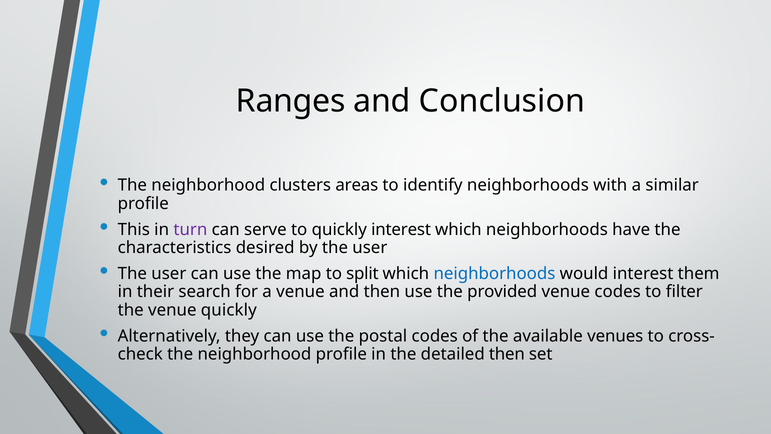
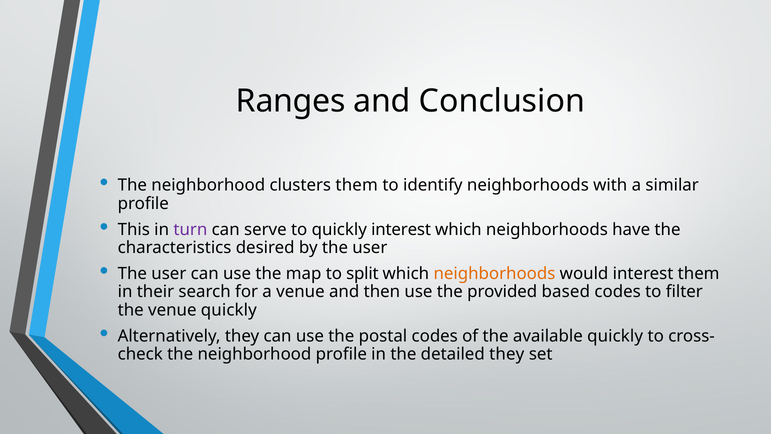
clusters areas: areas -> them (357, 185)
neighborhoods colour: blue -> orange (494, 273)
provided venue: venue -> based (566, 292)
available venues: venues -> quickly (615, 336)
detailed then: then -> they (507, 354)
